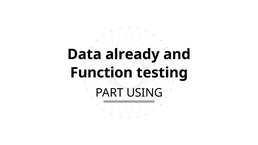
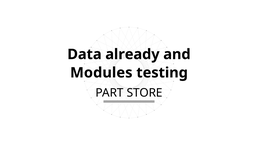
Function: Function -> Modules (101, 73)
USING: USING -> STORE (145, 93)
